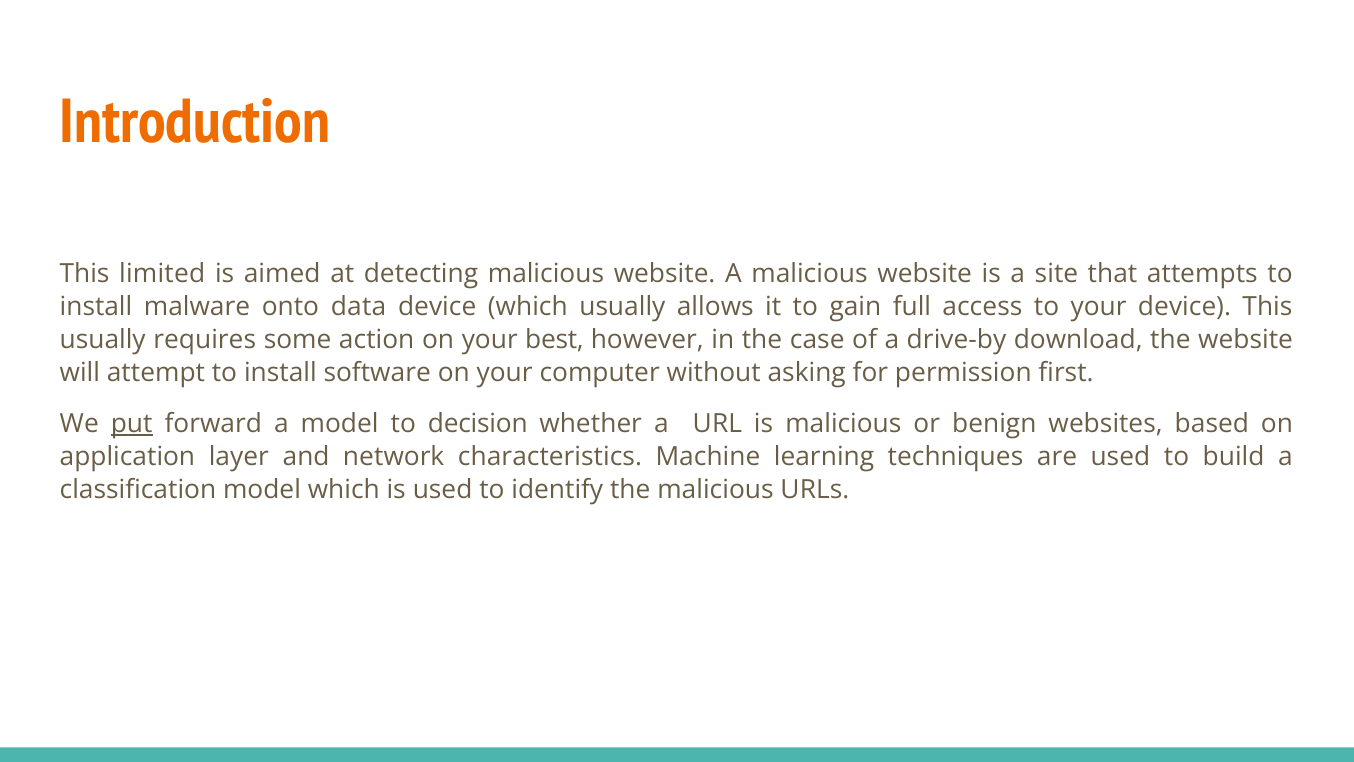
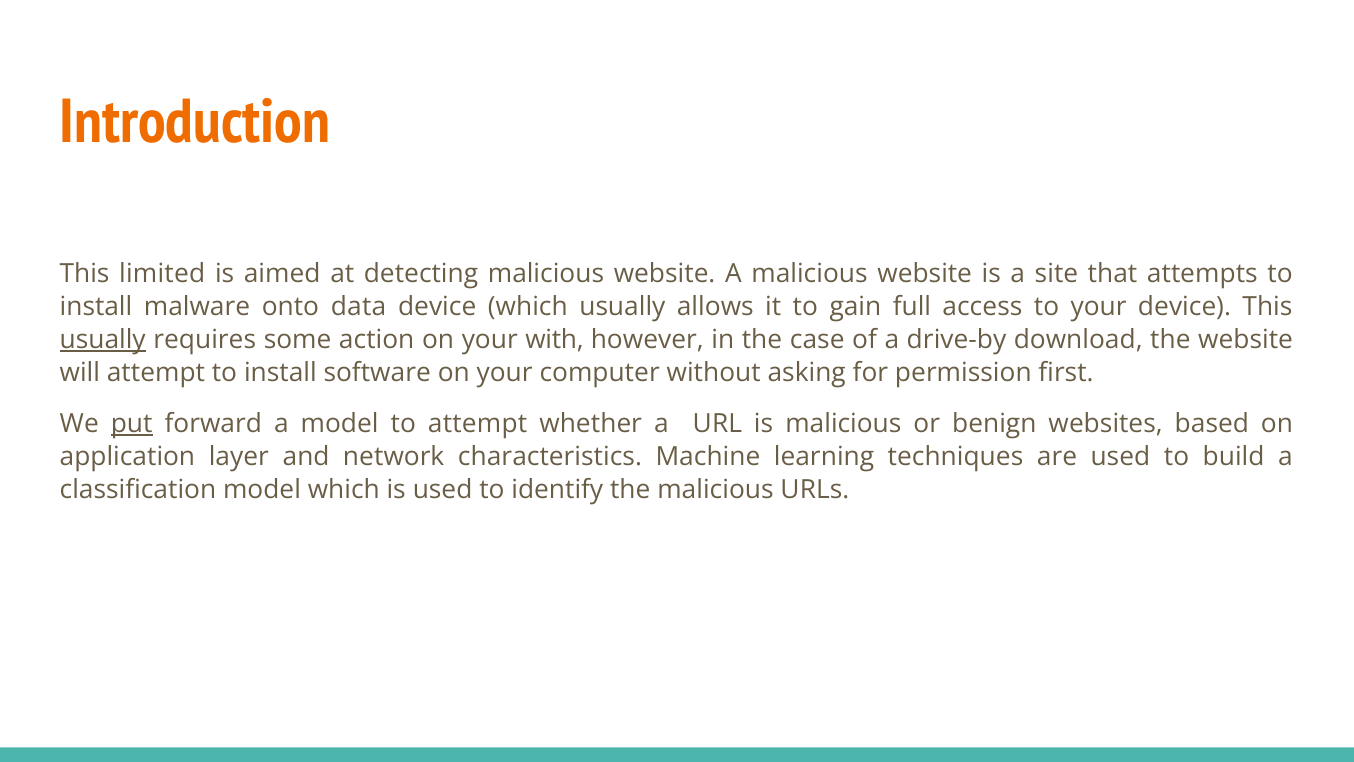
usually underline: none -> present (103, 339)
best: best -> with (554, 339)
to decision: decision -> attempt (478, 423)
